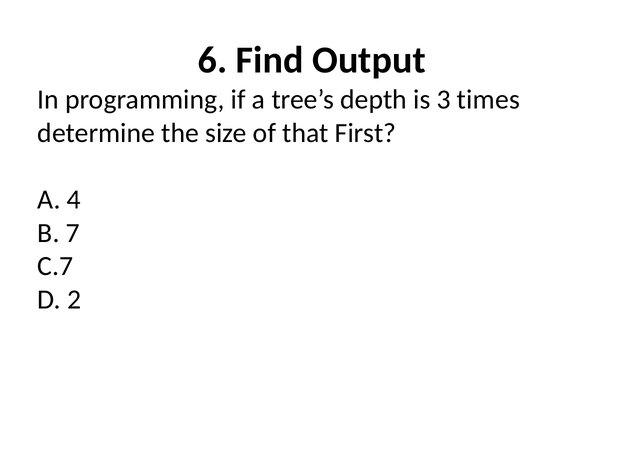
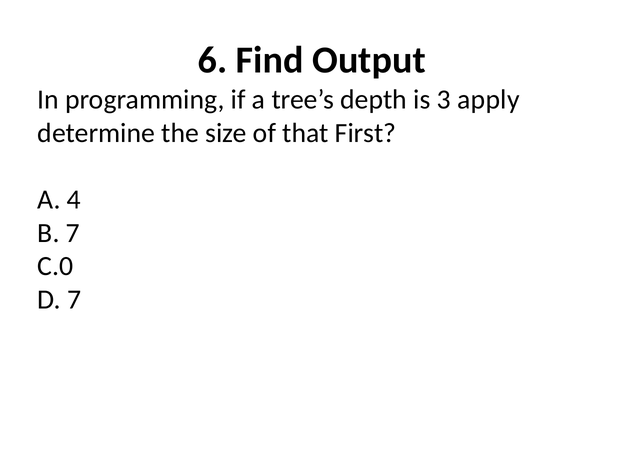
times: times -> apply (488, 100)
C.7: C.7 -> C.0 (55, 266)
D 2: 2 -> 7 (74, 299)
